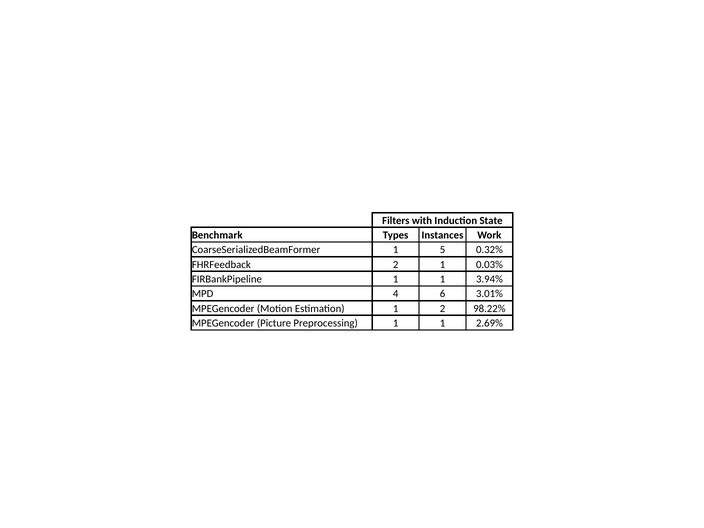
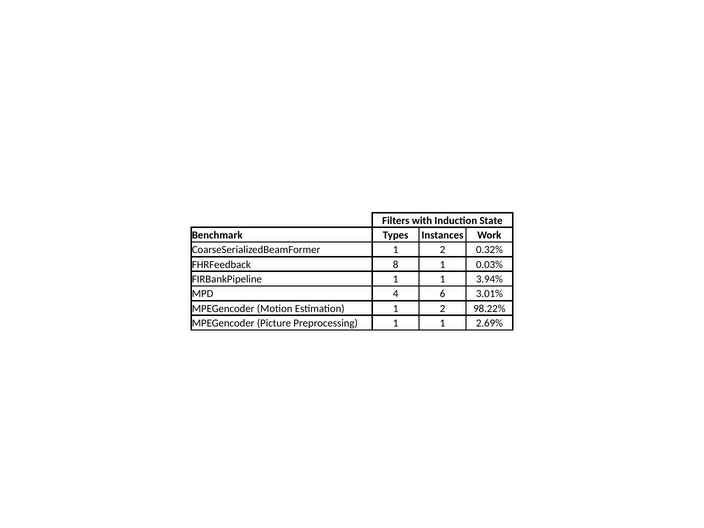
CoarseSerializedBeamFormer 1 5: 5 -> 2 (443, 250)
FHRFeedback 2: 2 -> 8 (396, 264)
